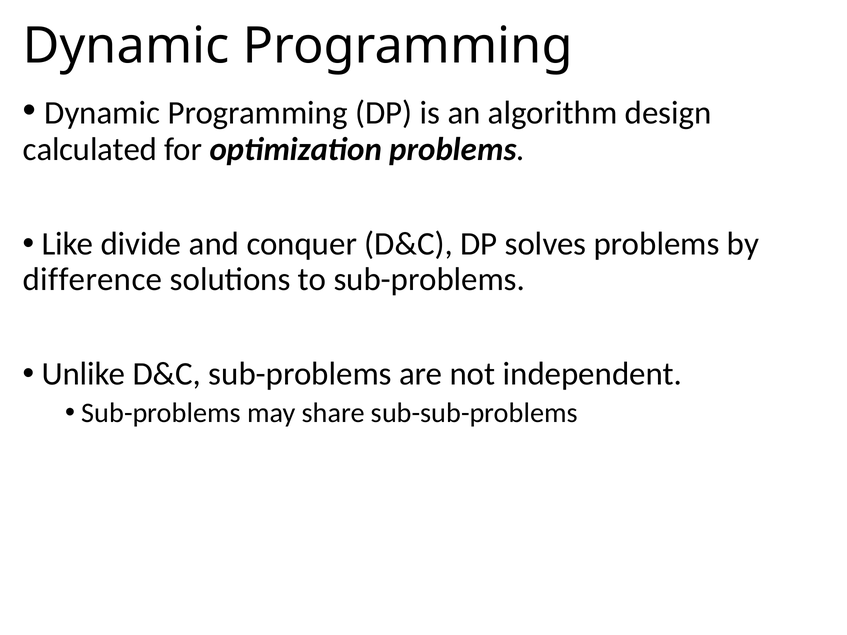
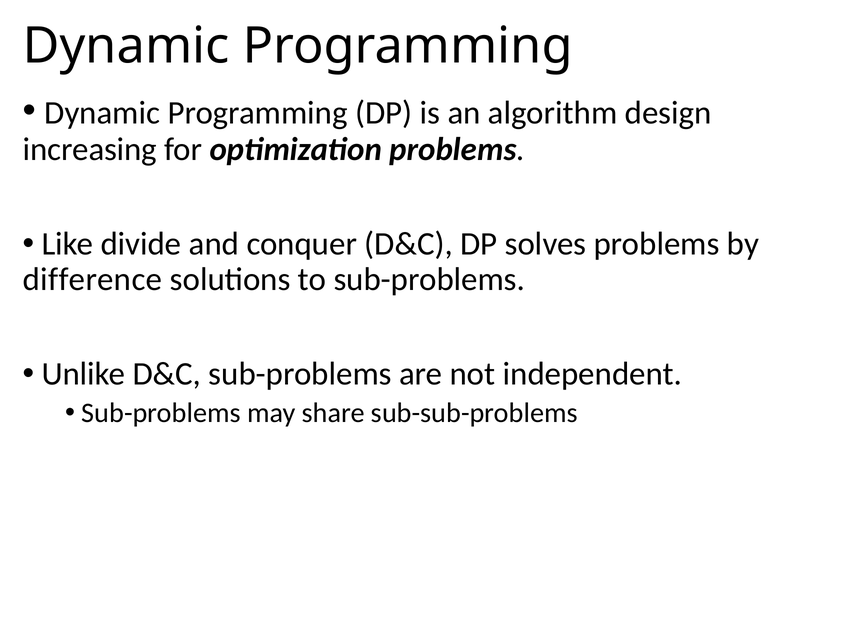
calculated: calculated -> increasing (90, 150)
